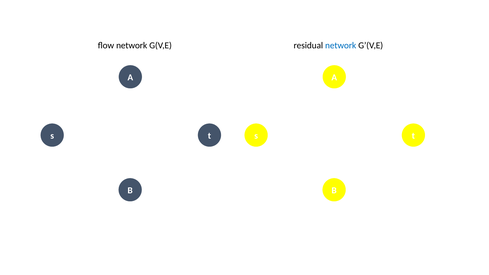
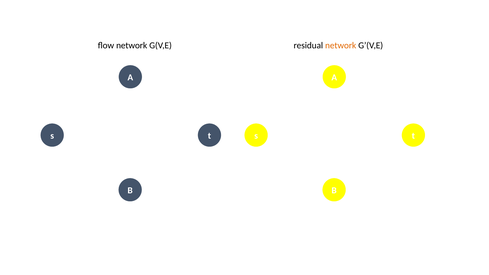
network colour: blue -> orange (341, 45)
